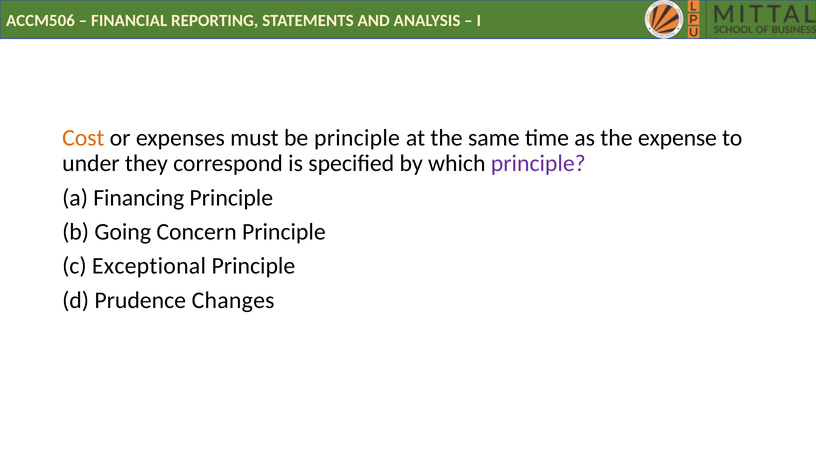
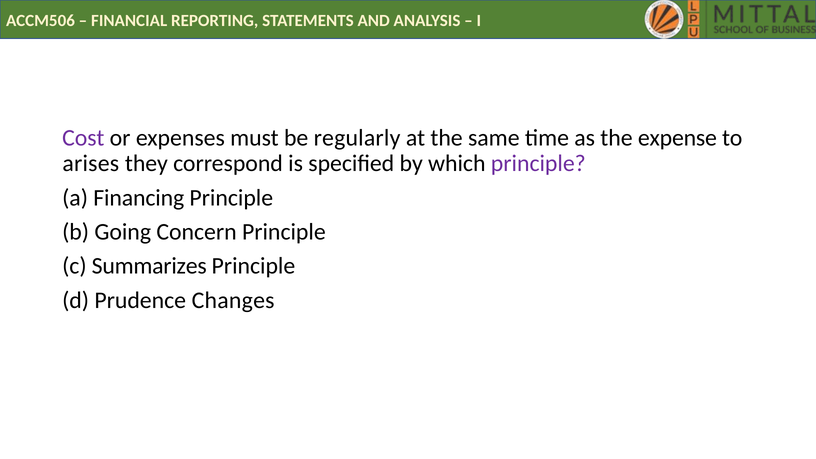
Cost colour: orange -> purple (83, 138)
be principle: principle -> regularly (357, 138)
under: under -> arises (91, 164)
Exceptional: Exceptional -> Summarizes (149, 266)
